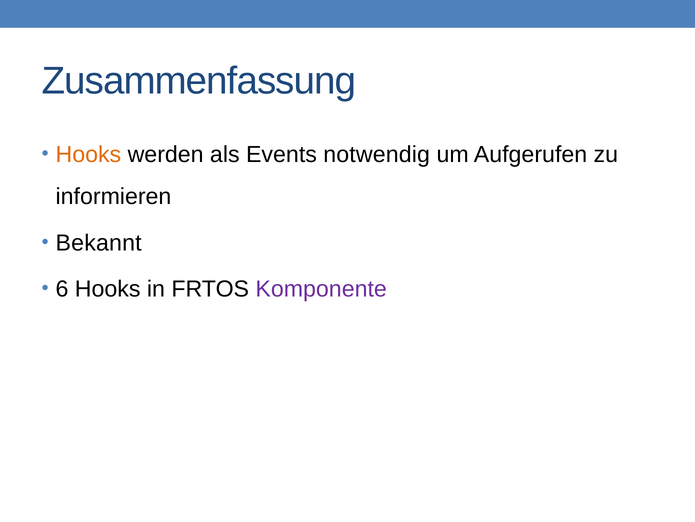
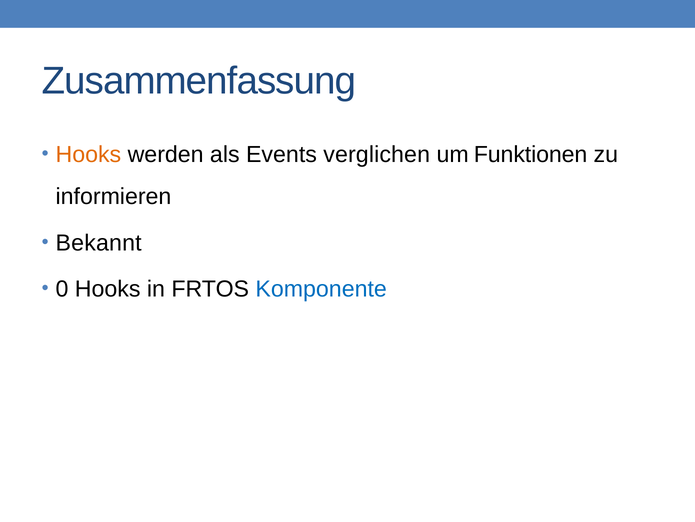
notwendig: notwendig -> verglichen (377, 155)
Aufgerufen: Aufgerufen -> Funktionen (531, 155)
6: 6 -> 0 (62, 289)
Komponente colour: purple -> blue (321, 289)
